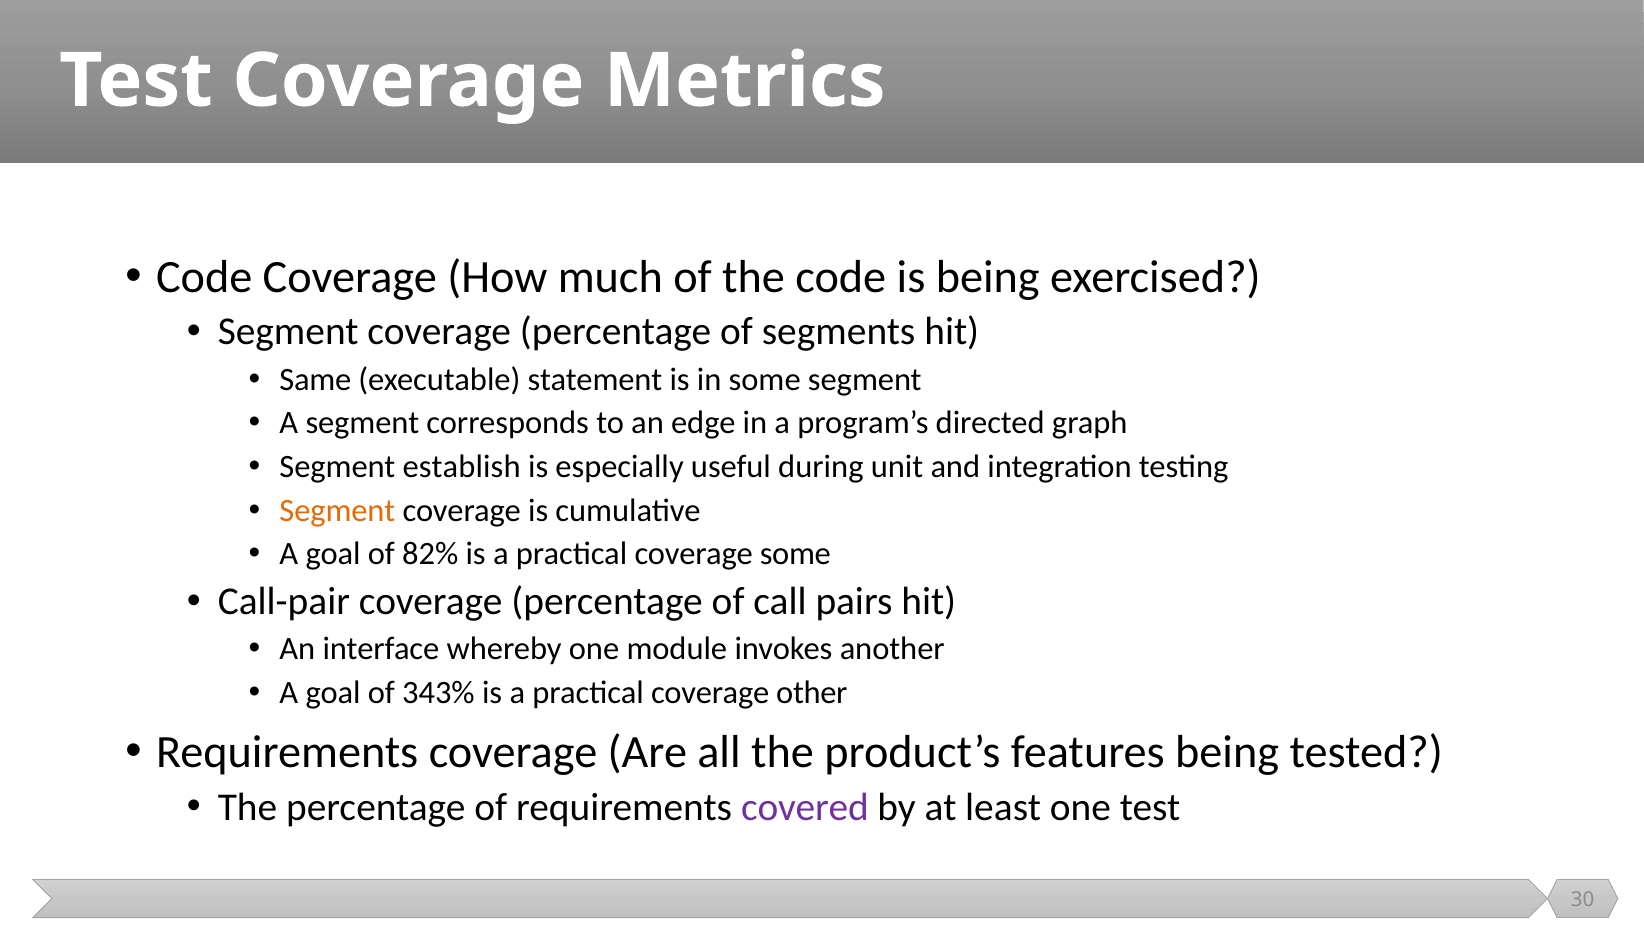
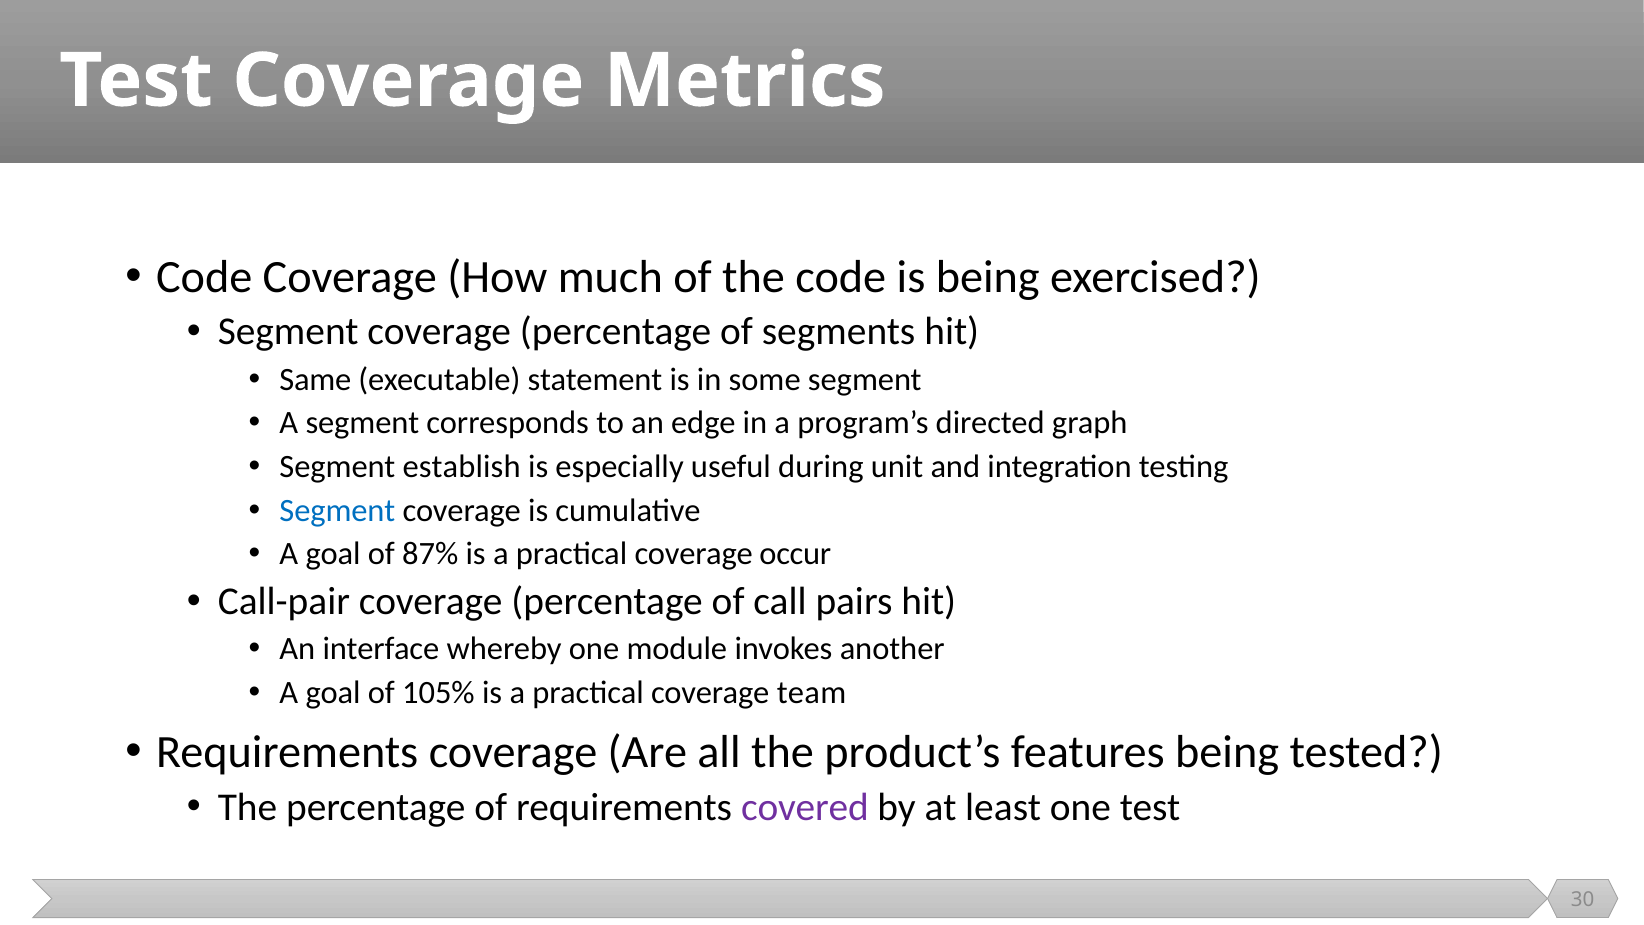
Segment colour: orange -> blue (337, 510)
82%: 82% -> 87% (430, 554)
coverage some: some -> occur (795, 554)
343%: 343% -> 105% (438, 693)
other: other -> team (812, 693)
